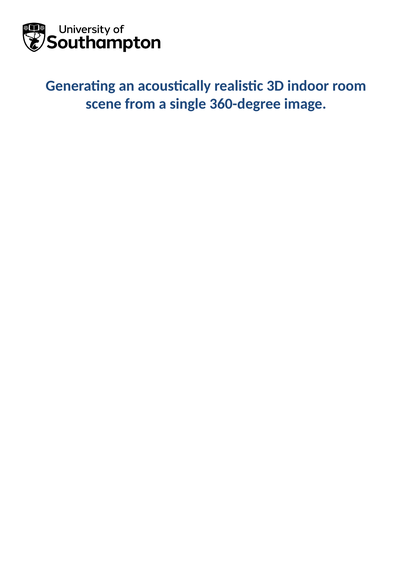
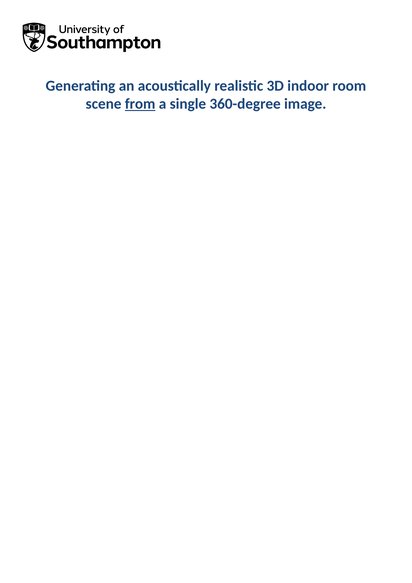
from underline: none -> present (140, 104)
